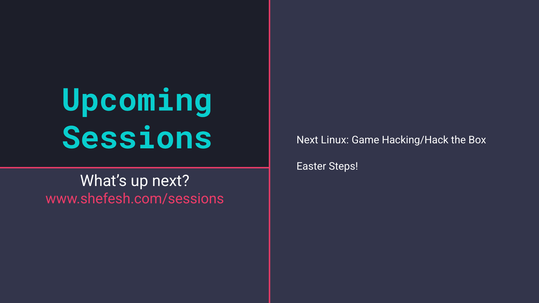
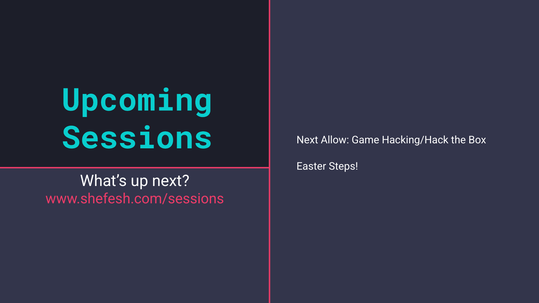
Linux: Linux -> Allow (335, 140)
